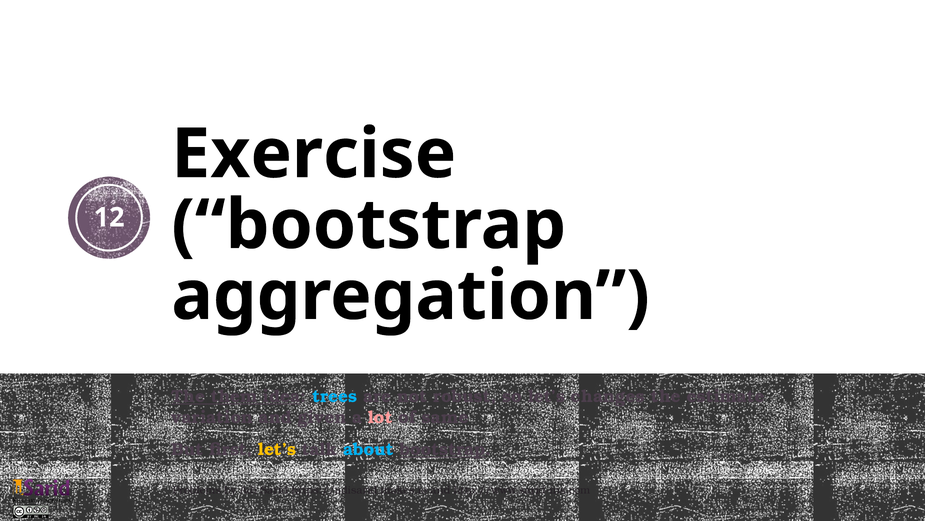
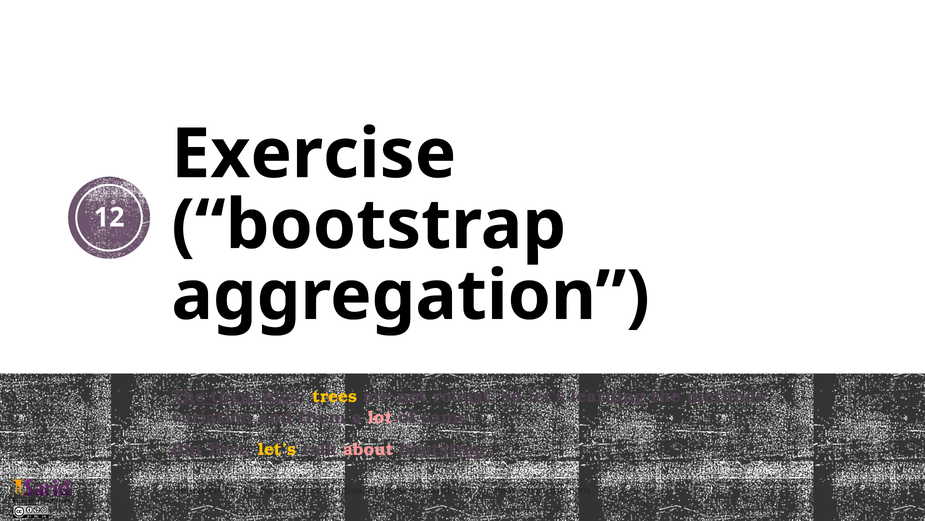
trees colour: light blue -> yellow (335, 396)
changes: changes -> learning (608, 396)
estimate: estimate -> methods (726, 396)
and given: given -> them (322, 417)
about colour: light blue -> pink (368, 449)
Problems: Problems -> Repeated (197, 490)
